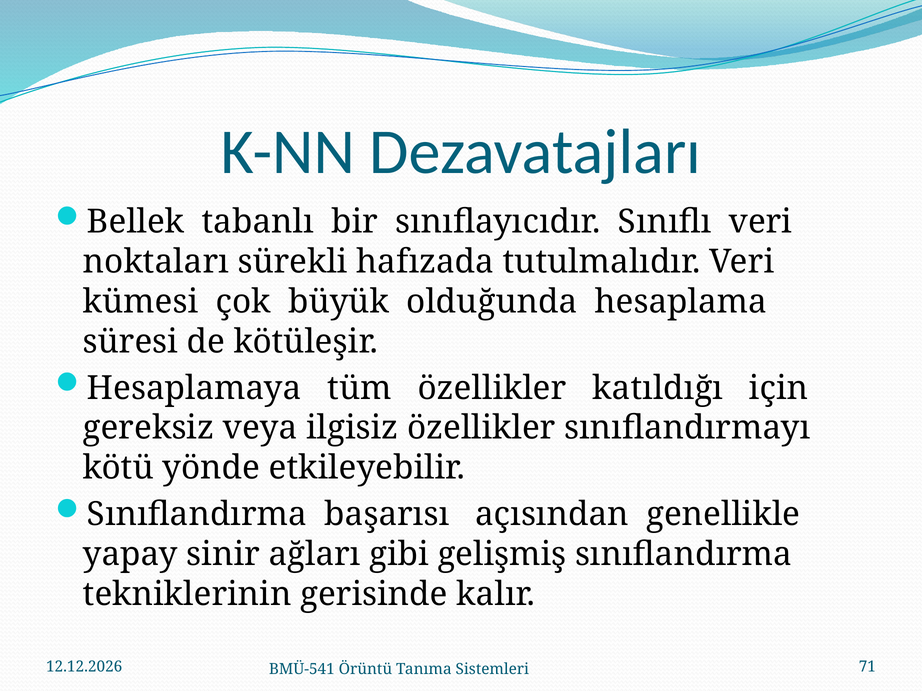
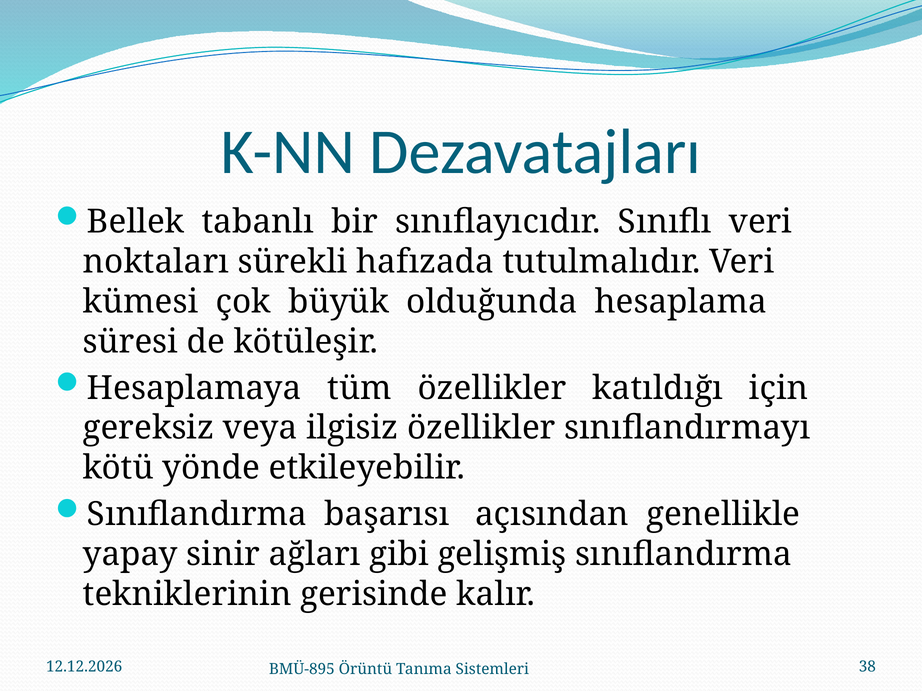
BMÜ-541: BMÜ-541 -> BMÜ-895 (302, 670)
71: 71 -> 38 (867, 667)
